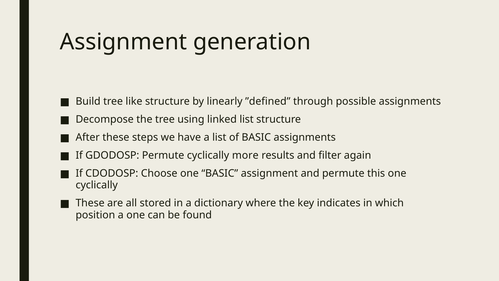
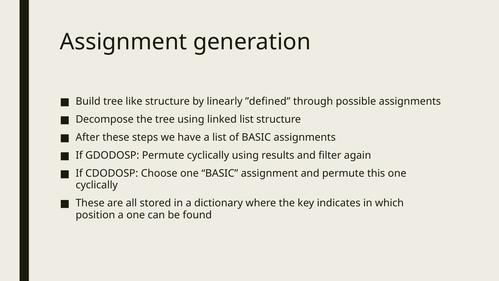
cyclically more: more -> using (245, 155)
